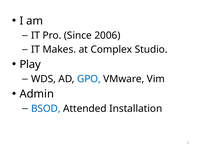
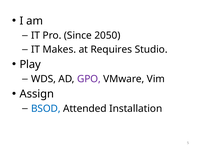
2006: 2006 -> 2050 (107, 36)
Complex: Complex -> Requires (111, 50)
GPO colour: blue -> purple (89, 79)
Admin: Admin -> Assign (37, 94)
